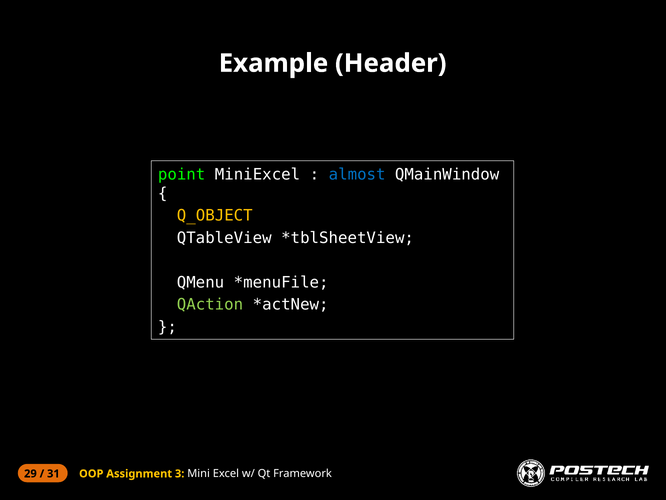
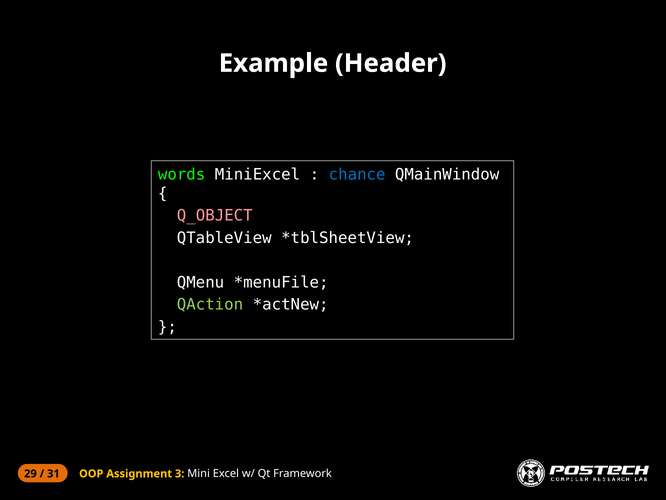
point: point -> words (182, 174)
almost: almost -> chance (357, 174)
Q_OBJECT colour: yellow -> pink (215, 216)
